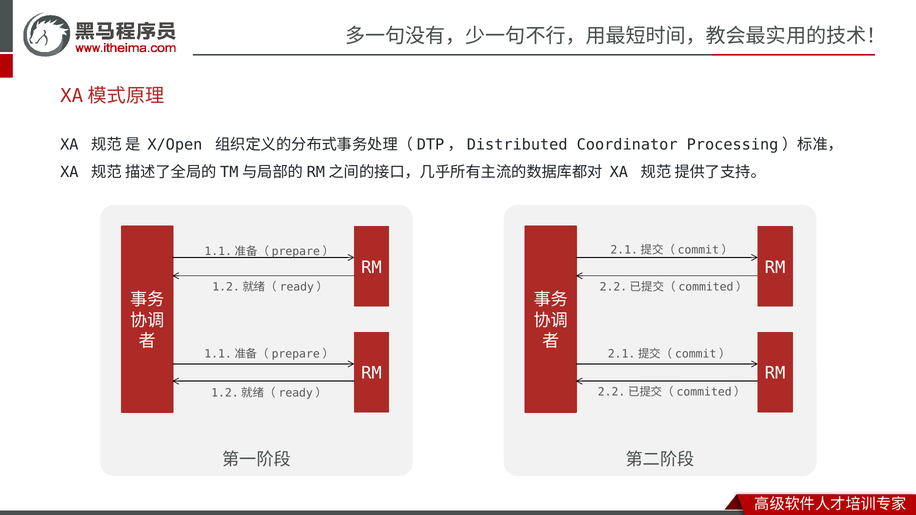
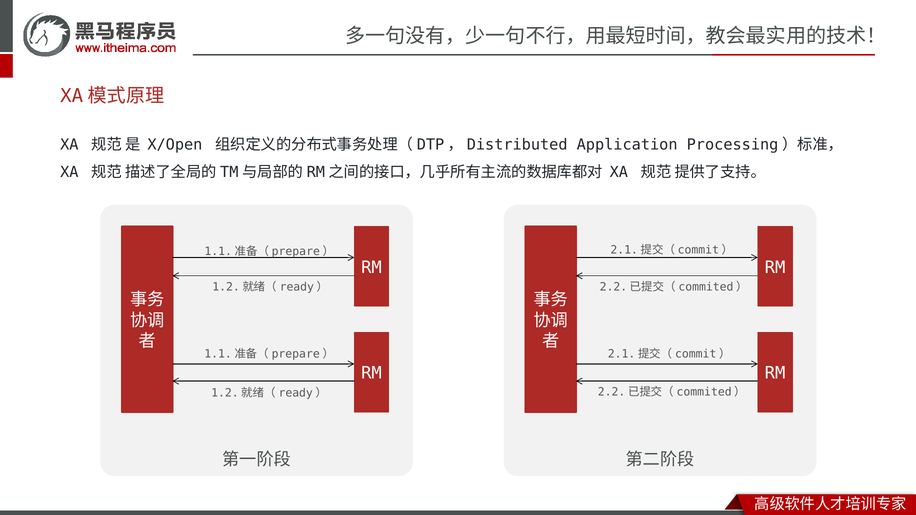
Coordinator: Coordinator -> Application (627, 145)
